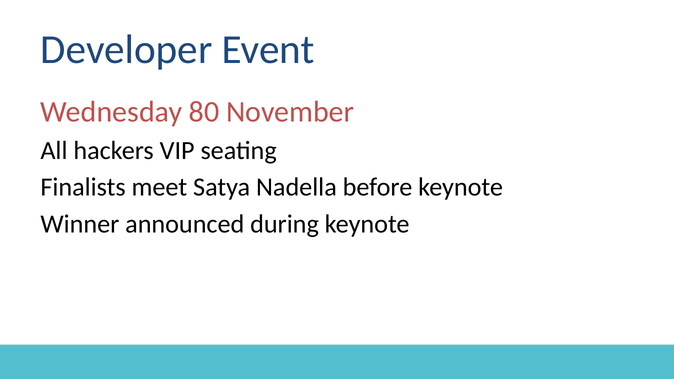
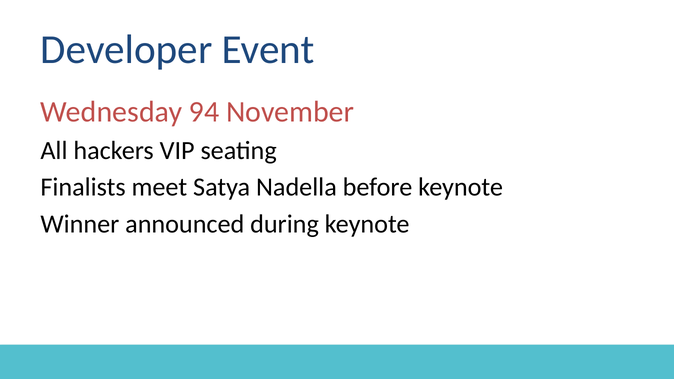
80: 80 -> 94 (204, 112)
